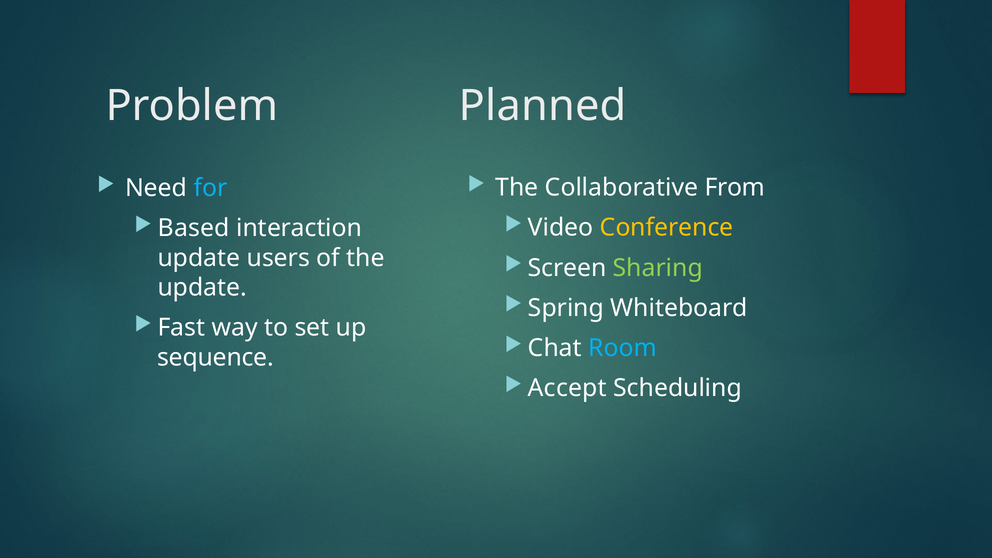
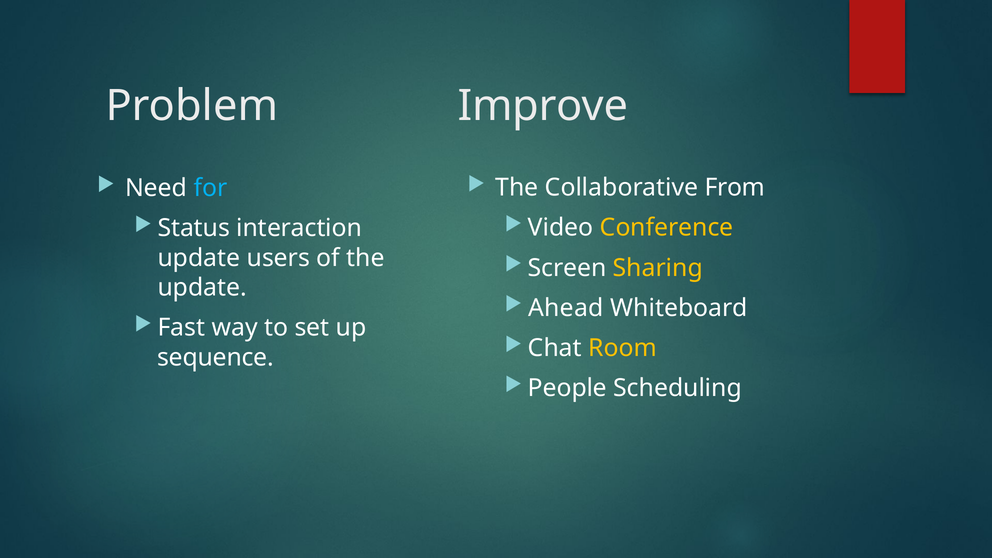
Planned: Planned -> Improve (543, 106)
Based: Based -> Status (194, 228)
Sharing colour: light green -> yellow (658, 268)
Spring: Spring -> Ahead (566, 308)
Room colour: light blue -> yellow (623, 348)
Accept: Accept -> People (567, 388)
